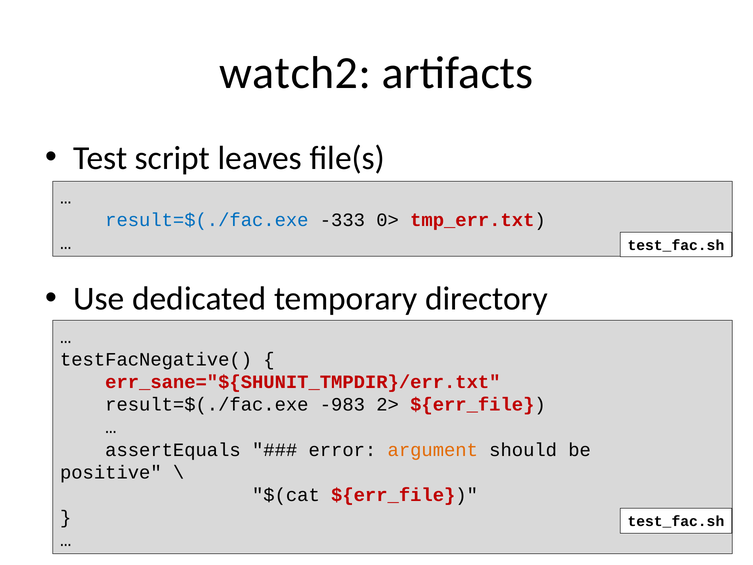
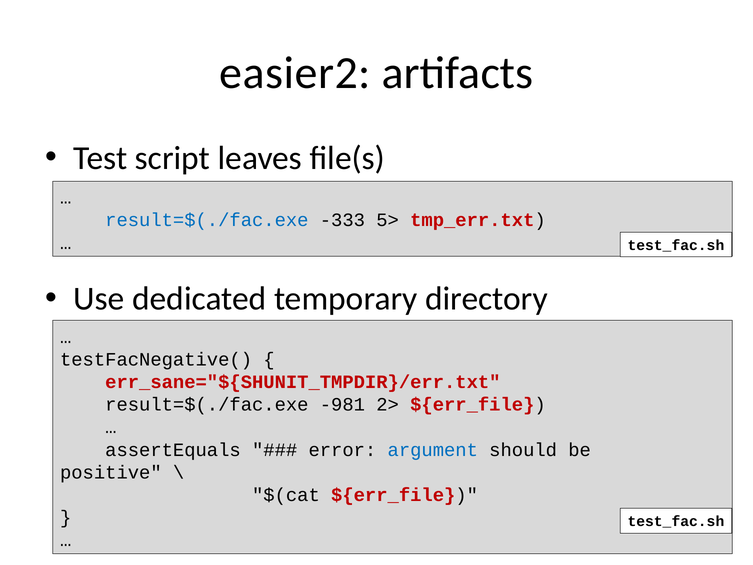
watch2: watch2 -> easier2 (295, 73)
0>: 0> -> 5> (388, 220)
-983: -983 -> -981 (342, 404)
argument colour: orange -> blue (433, 450)
